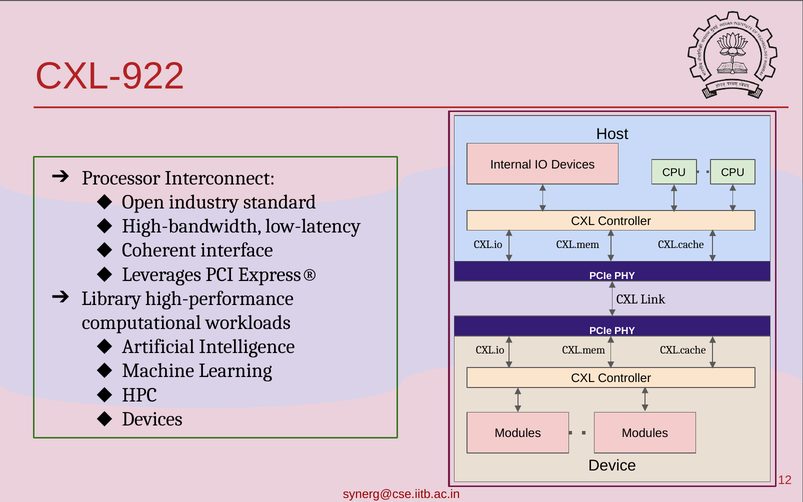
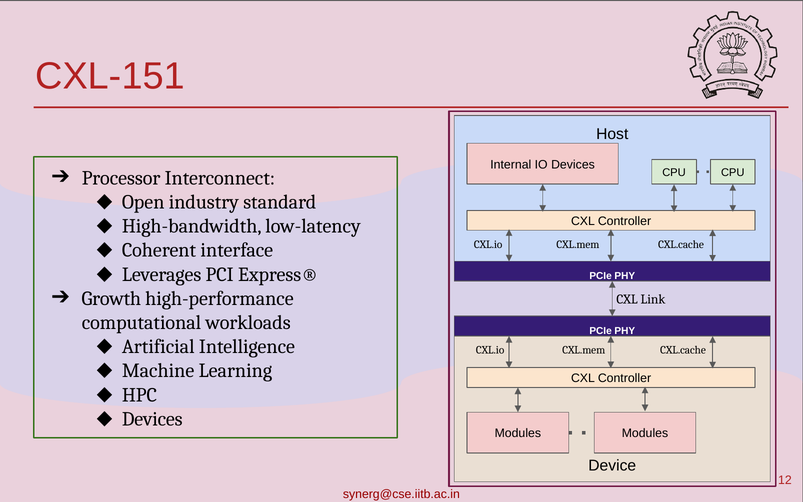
CXL-922: CXL-922 -> CXL-151 (110, 76)
Library: Library -> Growth (111, 298)
